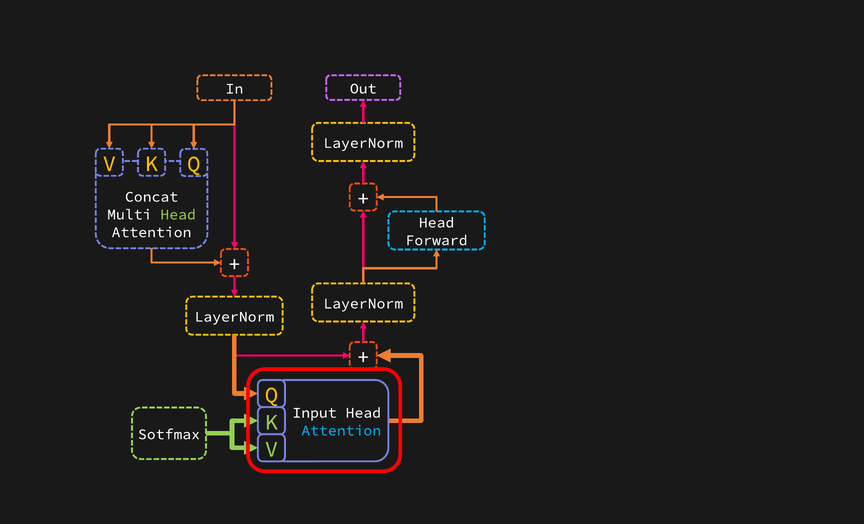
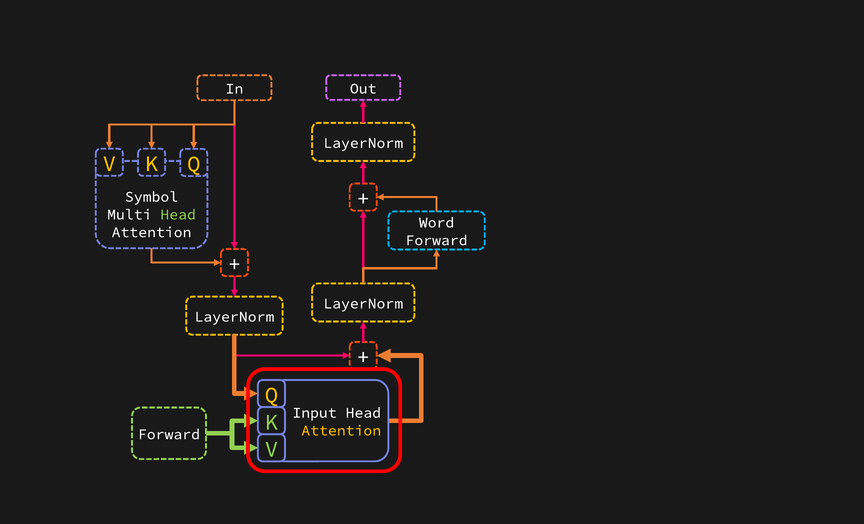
Concat: Concat -> Symbol (152, 197)
Head: Head -> Word (437, 222)
Attention colour: light blue -> yellow (341, 430)
Sotfmax: Sotfmax -> Forward (169, 434)
